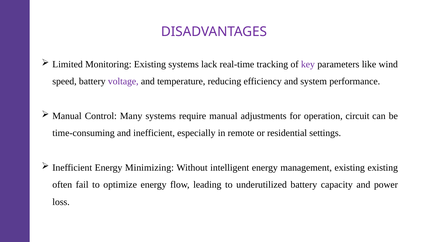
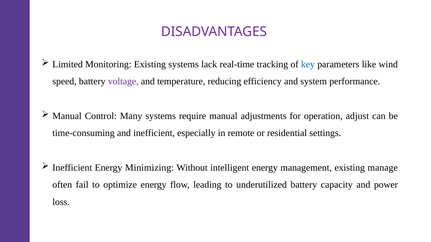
key colour: purple -> blue (308, 64)
circuit: circuit -> adjust (357, 116)
existing existing: existing -> manage (383, 168)
